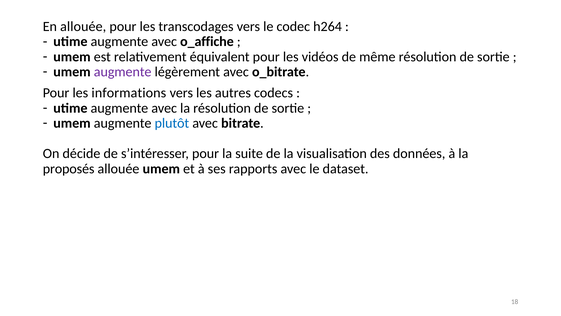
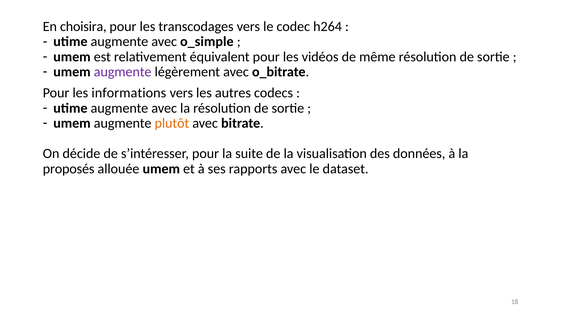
En allouée: allouée -> choisira (83, 26)
o_affiche: o_affiche -> o_simple (207, 42)
plutôt colour: blue -> orange (172, 123)
